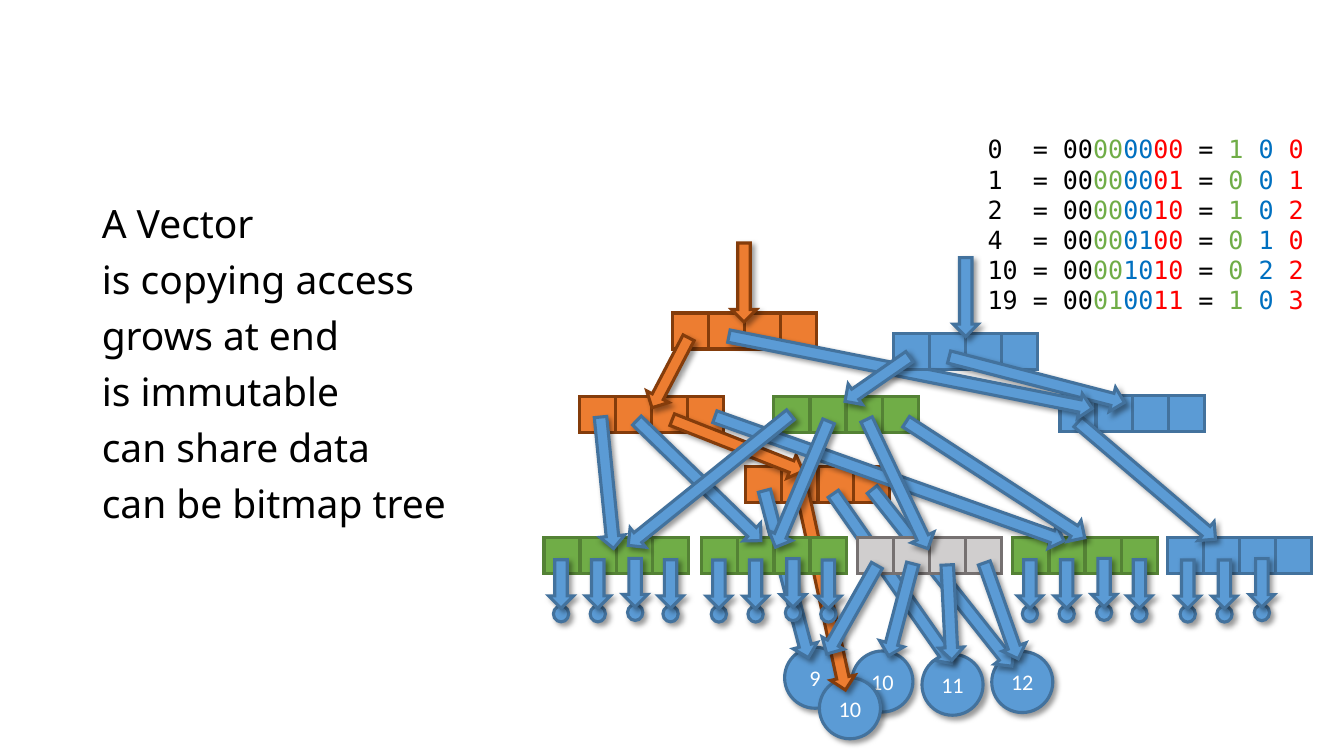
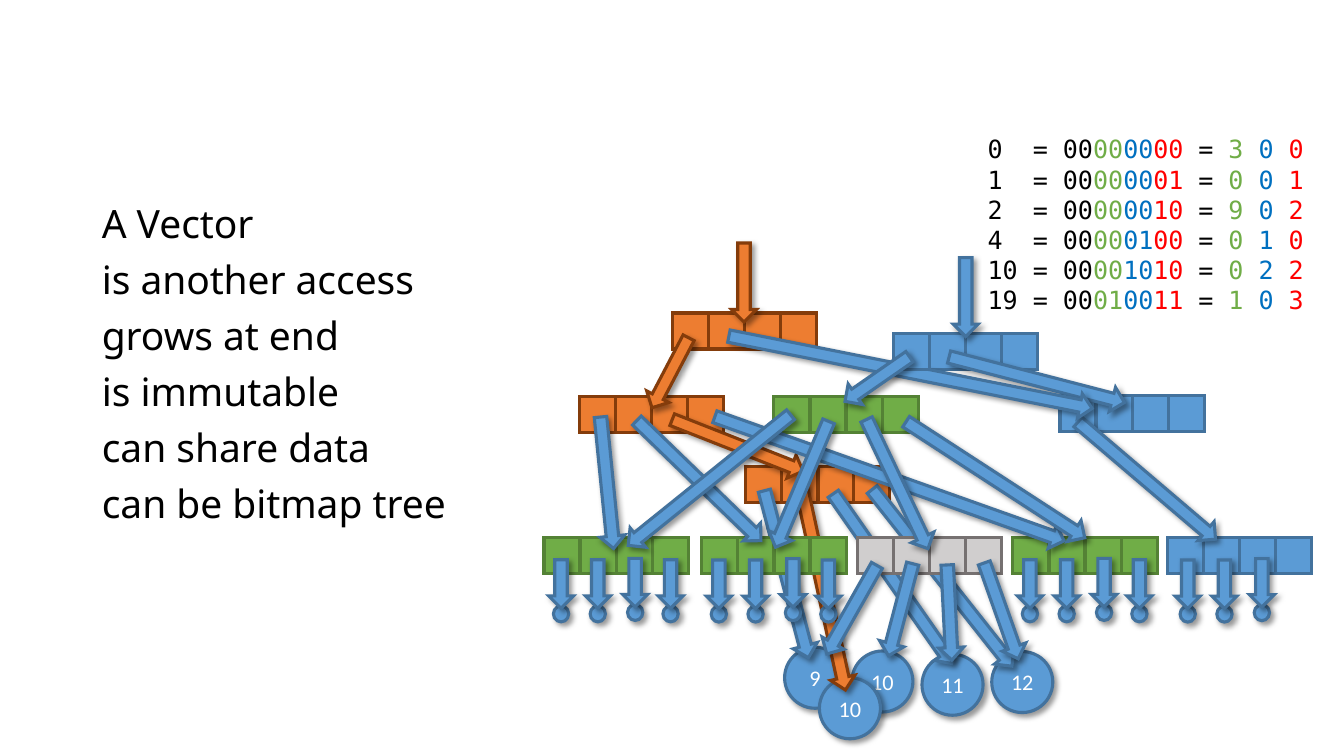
1: 1 -> 3 (1236, 151)
1: 1 -> 9 (1236, 211)
copying: copying -> another (213, 282)
